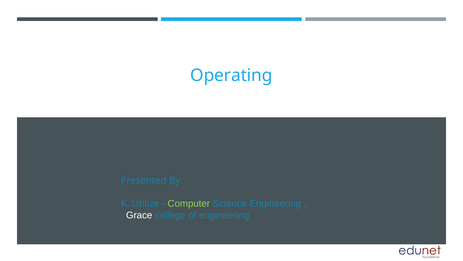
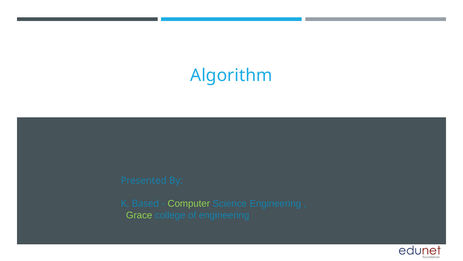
Operating: Operating -> Algorithm (231, 75)
Utilize: Utilize -> Based (145, 203)
Grace colour: white -> light green (139, 215)
